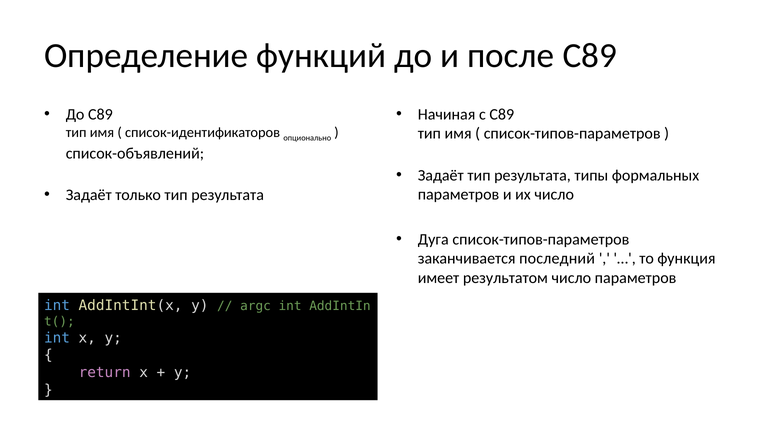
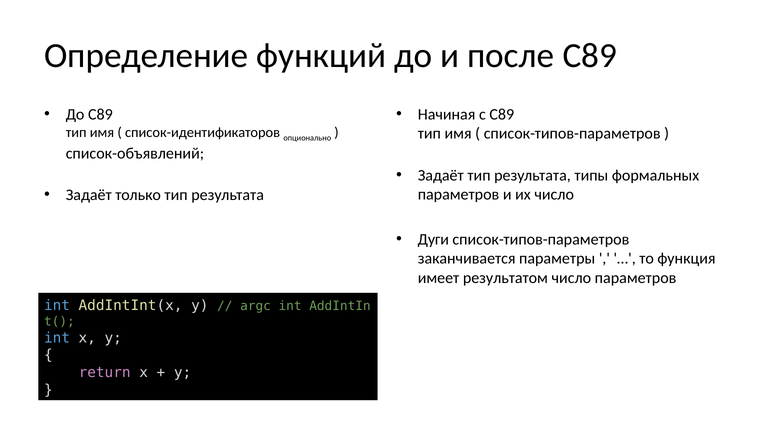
Дуга: Дуга -> Дуги (433, 239)
последний: последний -> параметры (557, 259)
